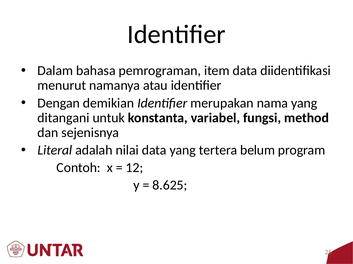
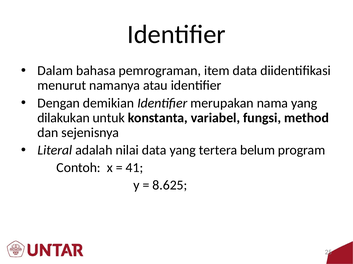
ditangani: ditangani -> dilakukan (64, 118)
12: 12 -> 41 (135, 168)
